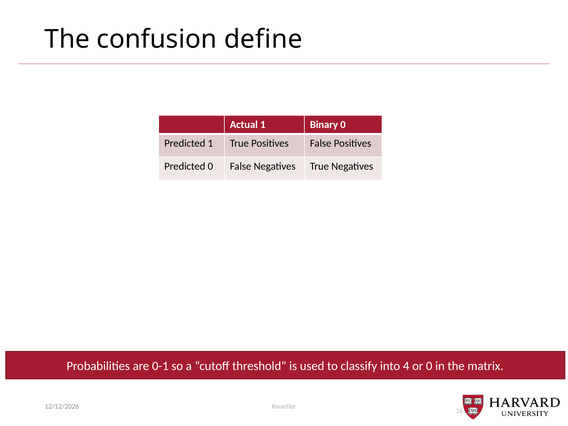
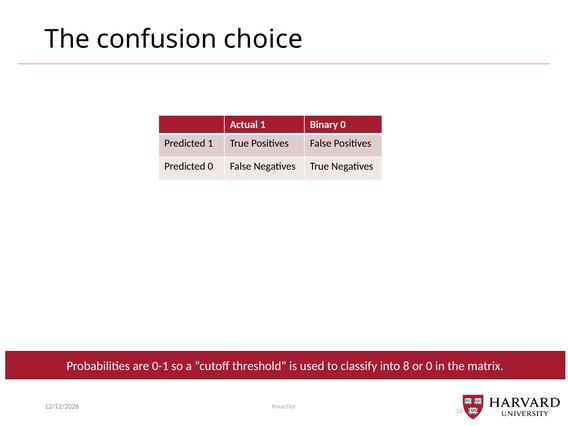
define: define -> choice (263, 39)
4: 4 -> 8 (406, 366)
